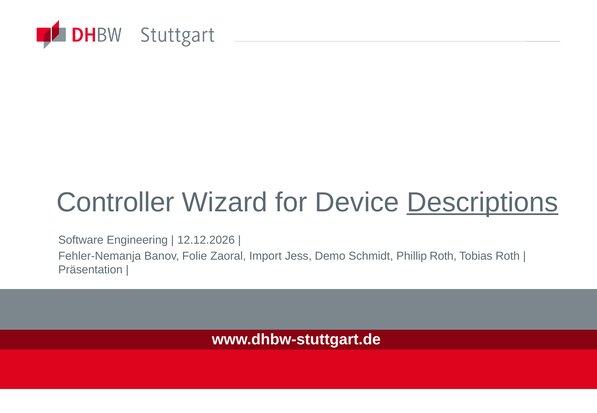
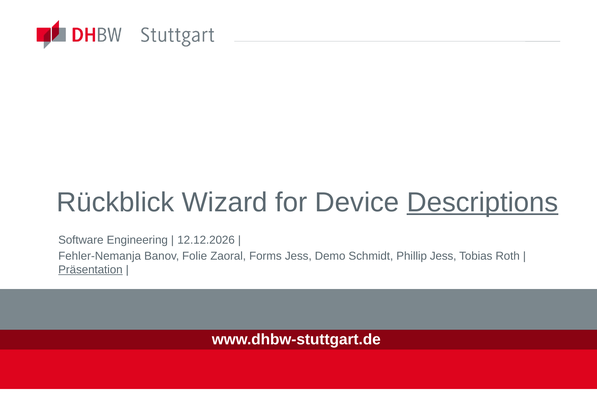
Controller: Controller -> Rückblick (115, 203)
Import: Import -> Forms (265, 256)
Phillip Roth: Roth -> Jess (443, 256)
Präsentation underline: none -> present (90, 270)
